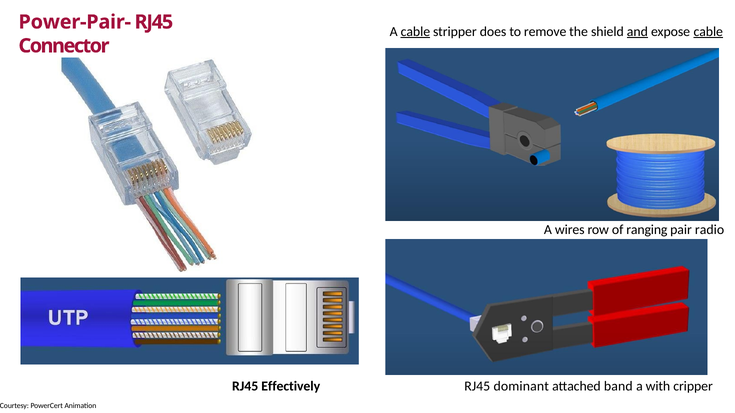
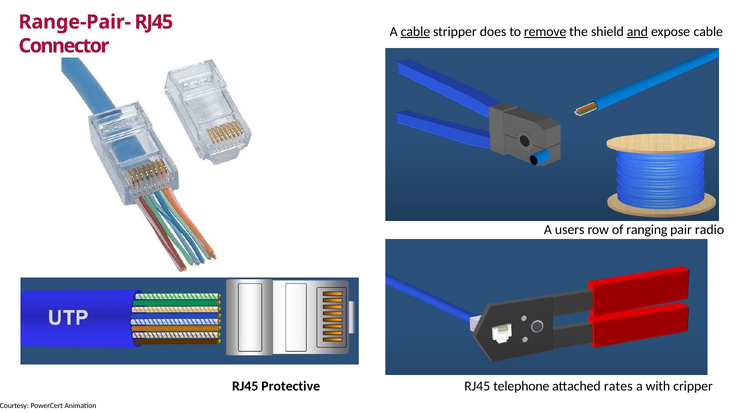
Power-Pair-: Power-Pair- -> Range-Pair- (75, 22)
remove underline: none -> present (545, 32)
cable underline: present -> none (708, 32)
wires: wires -> users (570, 230)
Effectively: Effectively -> Protective (291, 386)
dominant: dominant -> telephone (521, 386)
band: band -> rates (618, 386)
